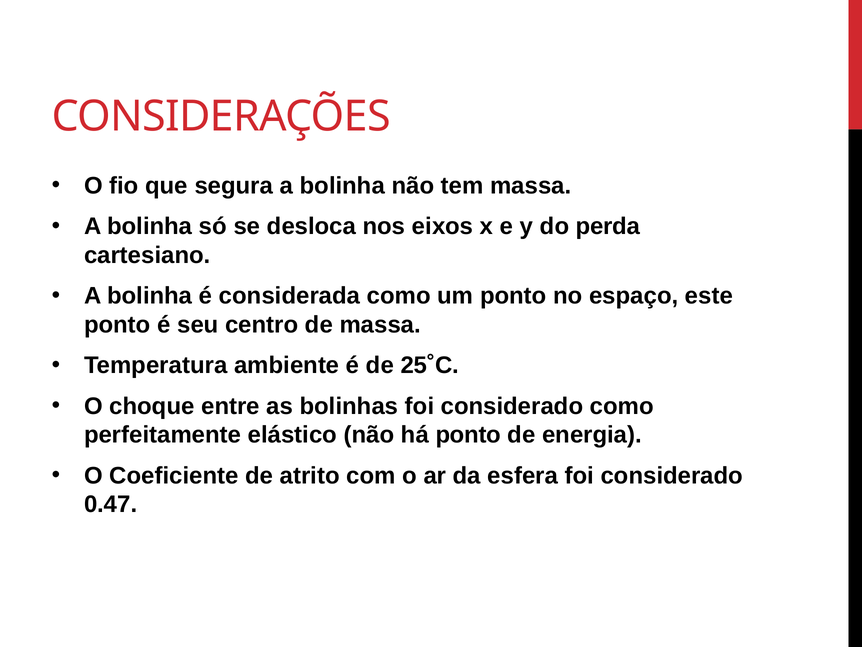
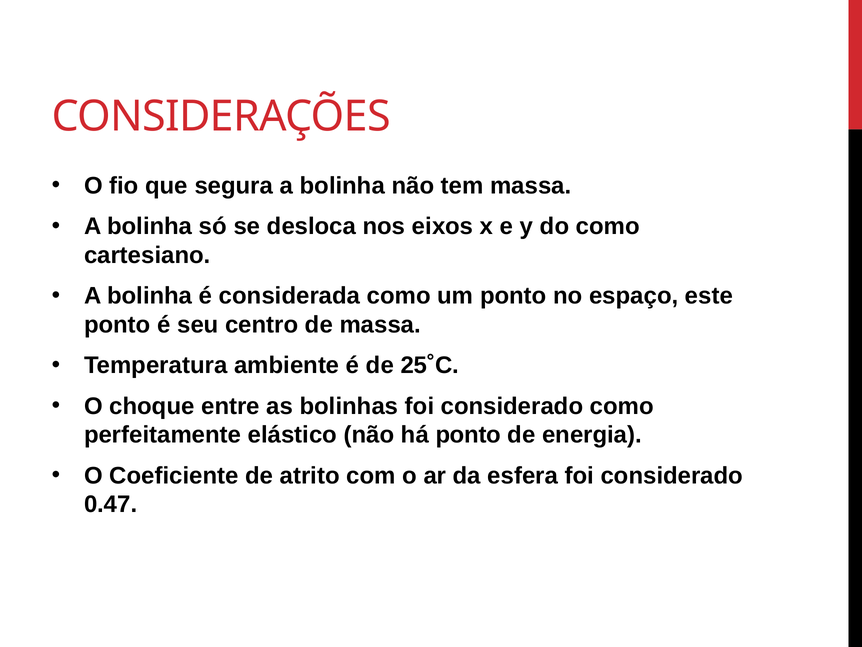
do perda: perda -> como (608, 226)
